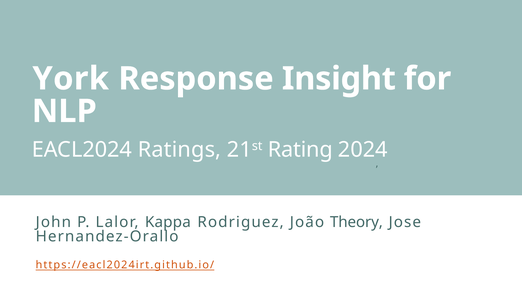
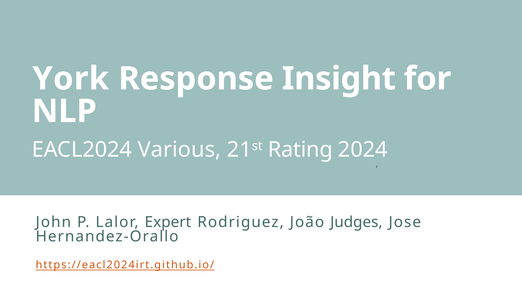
Ratings: Ratings -> Various (179, 150)
Kappa: Kappa -> Expert (168, 222)
Theory: Theory -> Judges (356, 222)
